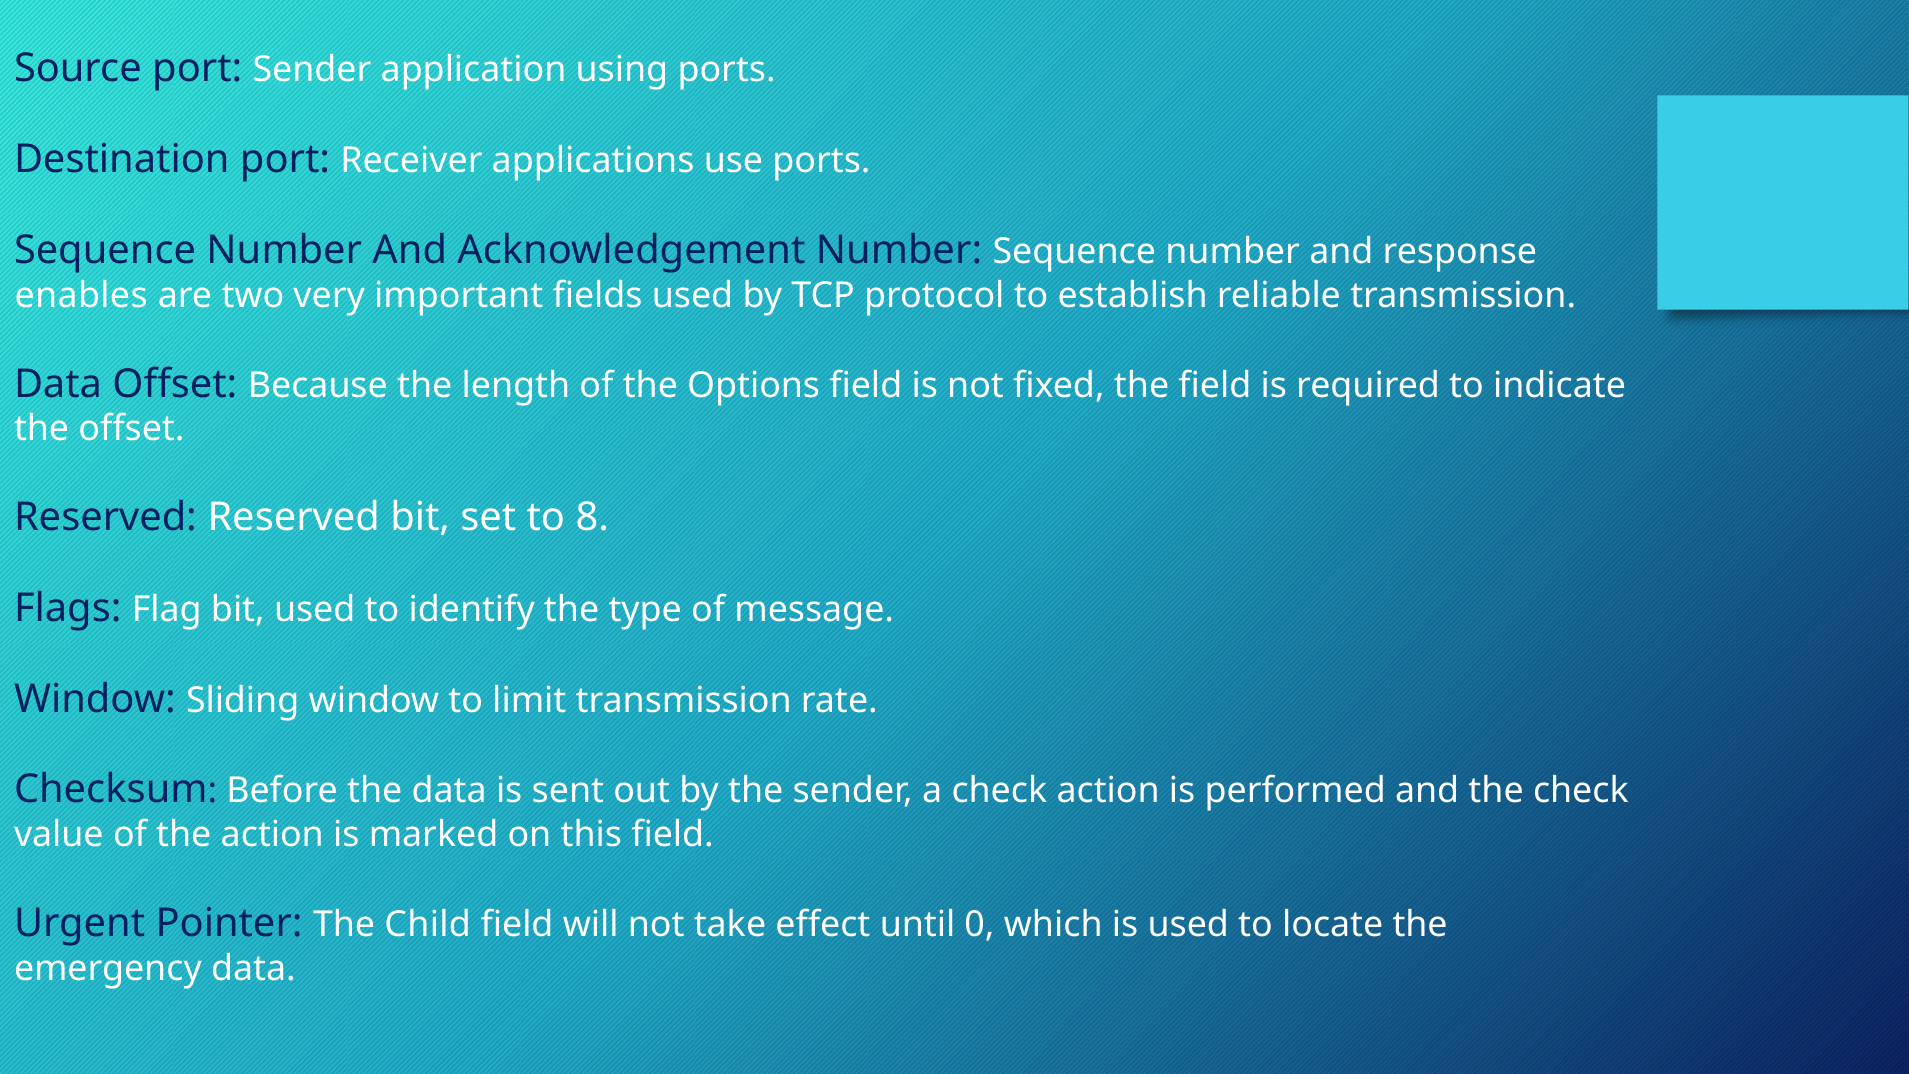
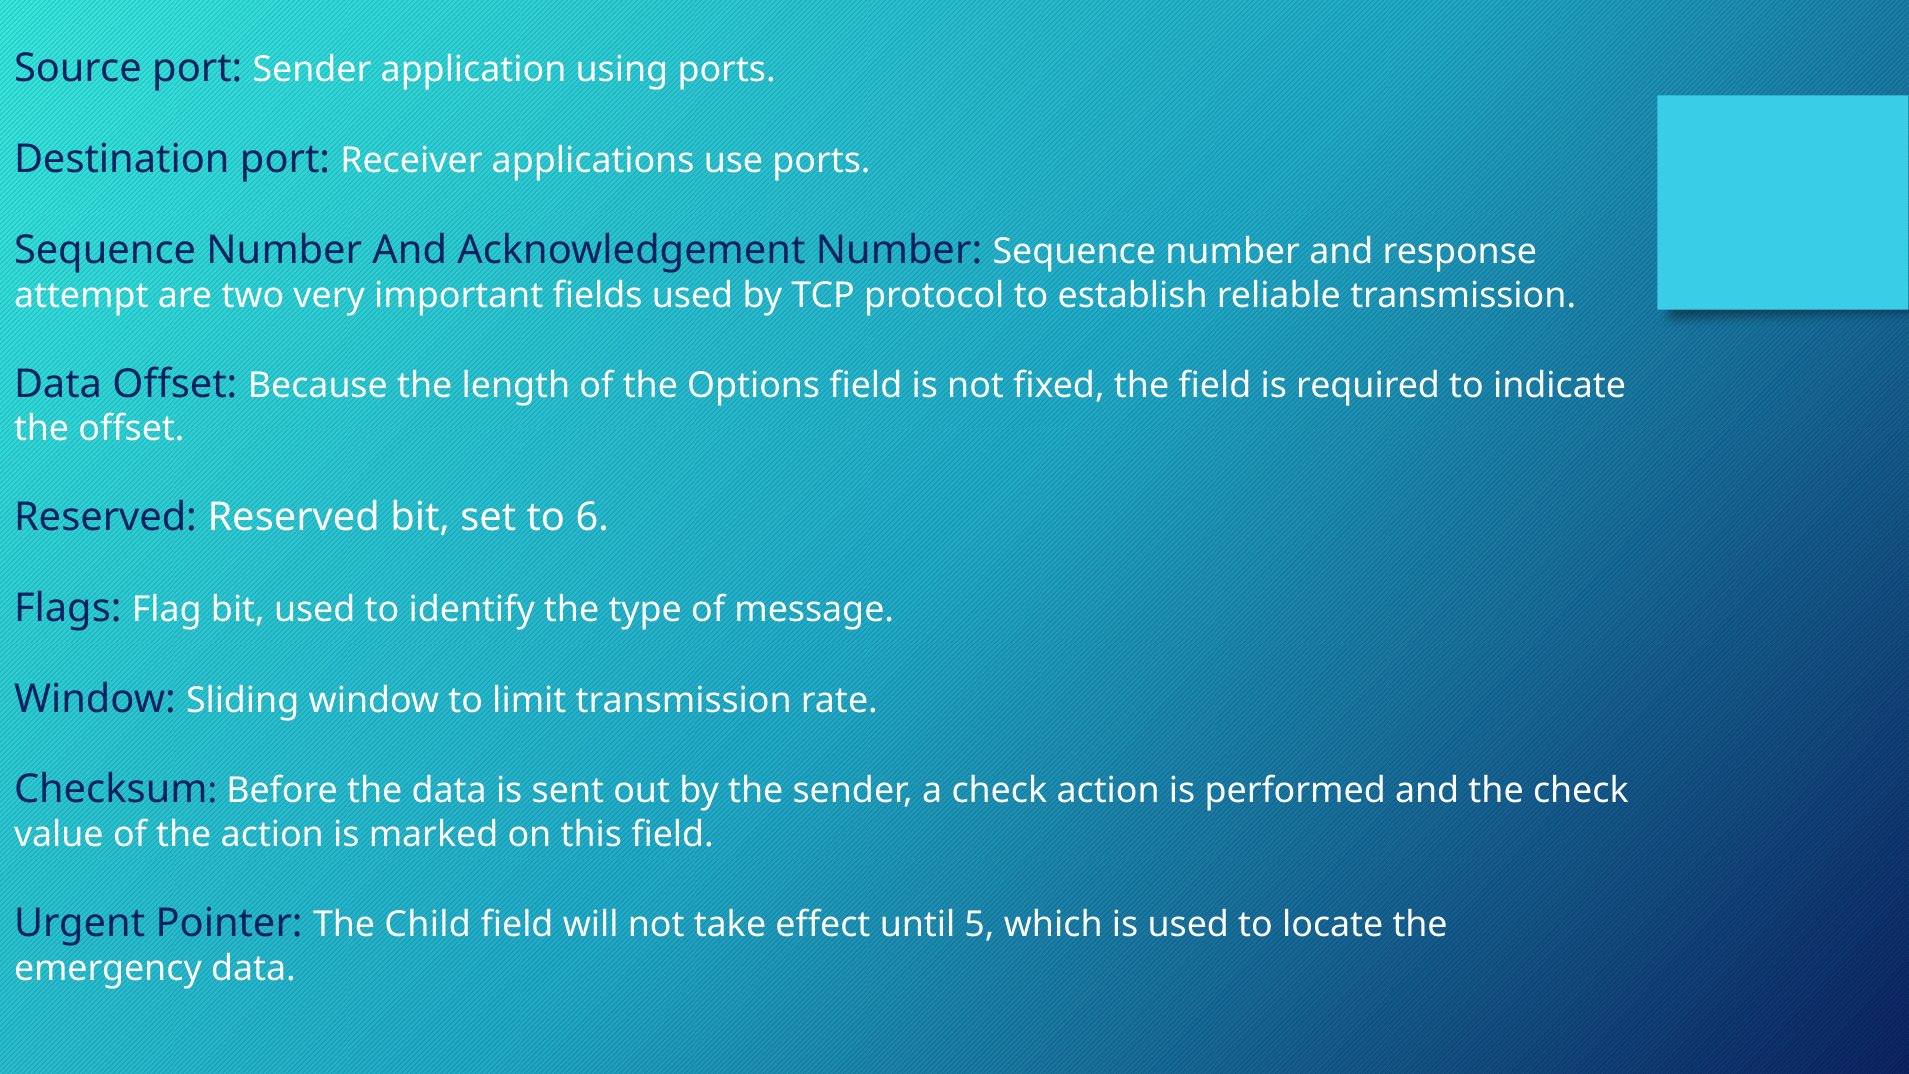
enables: enables -> attempt (81, 295)
8: 8 -> 6 (592, 518)
0: 0 -> 5 (980, 925)
